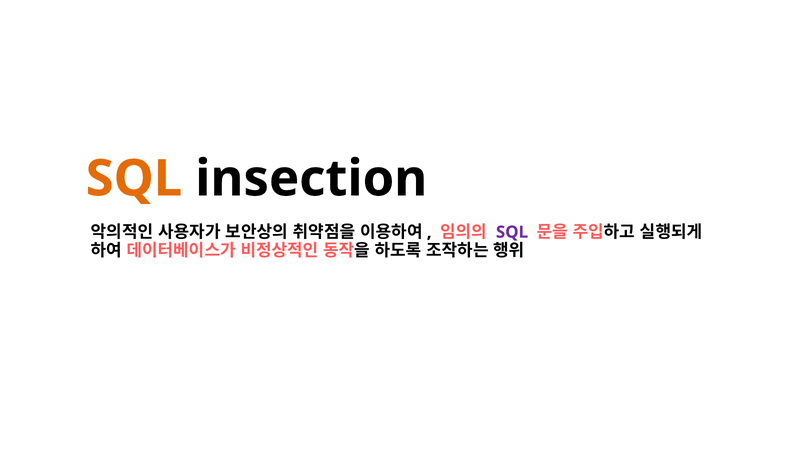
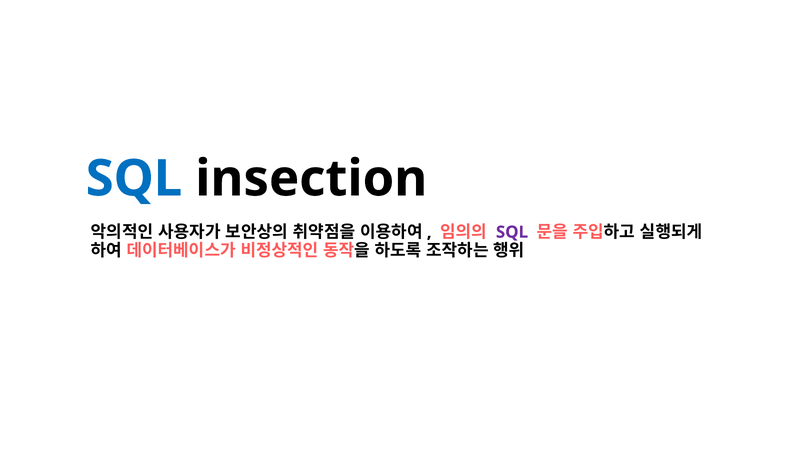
SQL colour: orange -> blue (134, 179)
